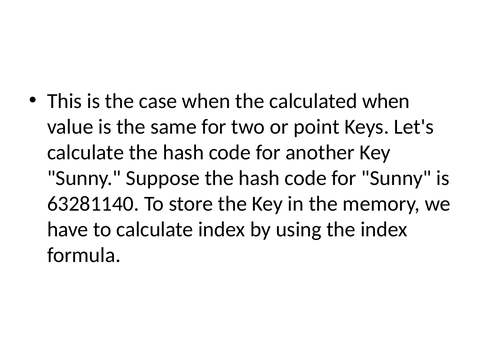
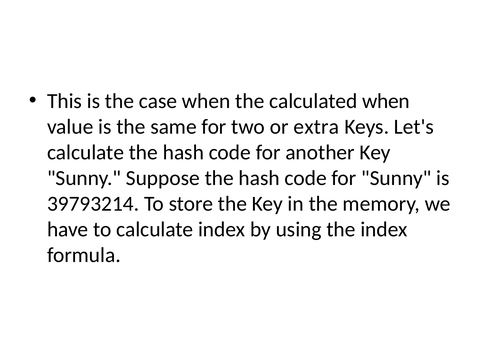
point: point -> extra (316, 127)
63281140: 63281140 -> 39793214 (93, 204)
